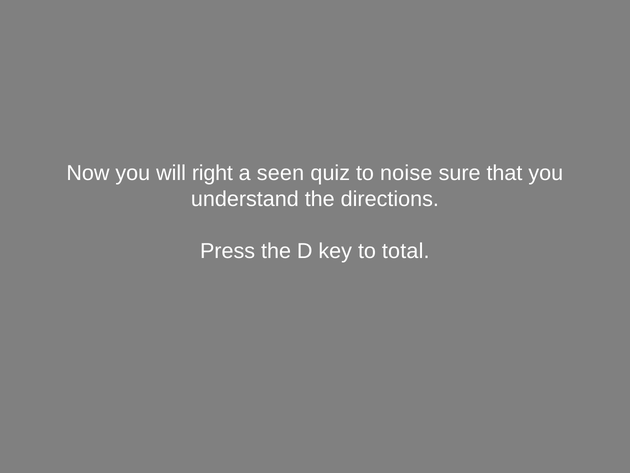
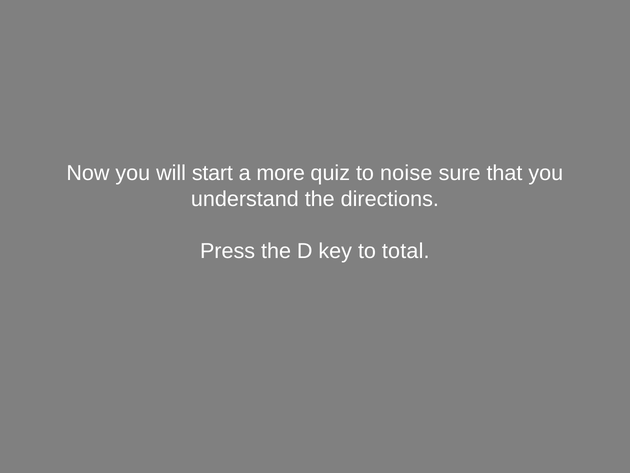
right: right -> start (212, 173)
seen: seen -> more (281, 173)
